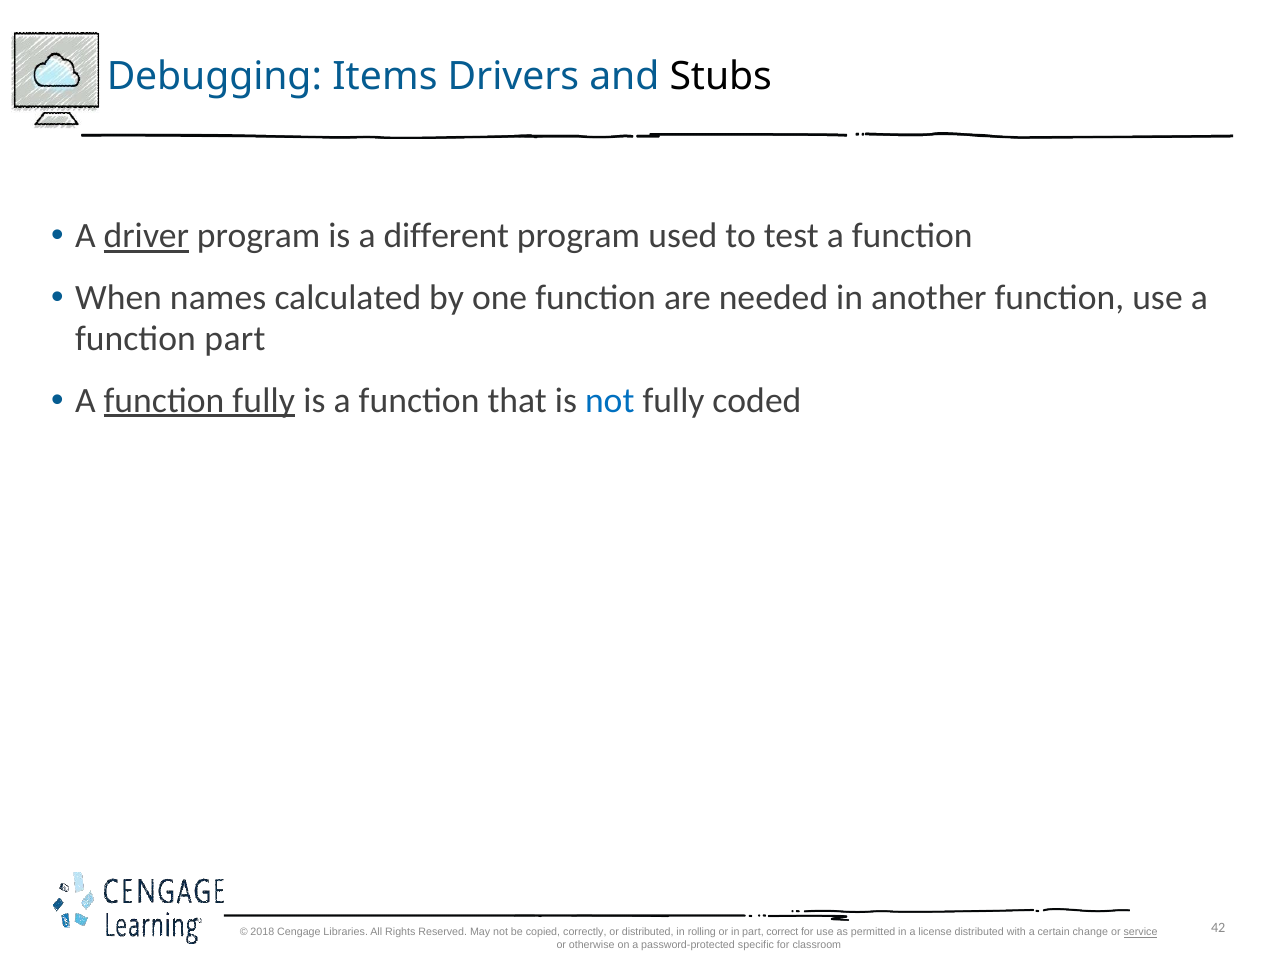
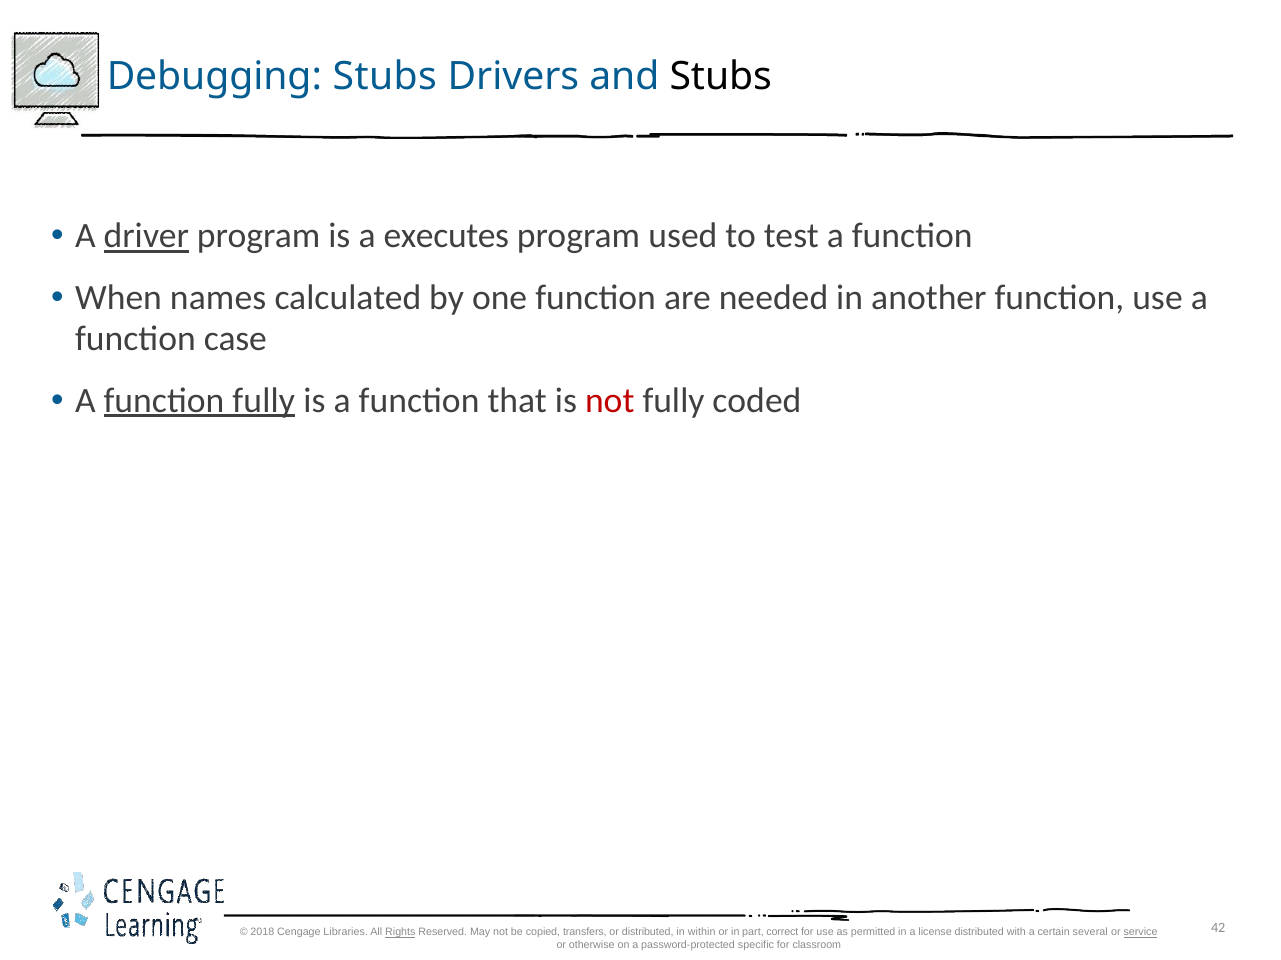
Debugging Items: Items -> Stubs (385, 77)
different: different -> executes (446, 236)
function part: part -> case (235, 339)
not colour: blue -> red (610, 401)
Rights underline: none -> present (400, 933)
correctly: correctly -> transfers (585, 933)
rolling: rolling -> within (702, 933)
change: change -> several (1090, 933)
